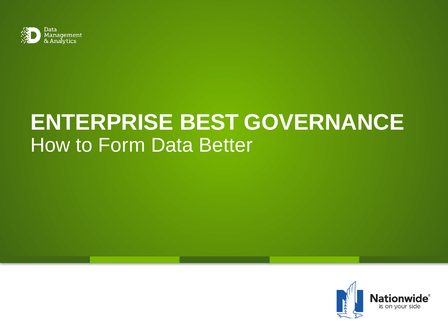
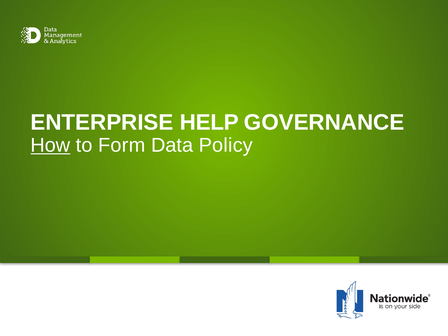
BEST: BEST -> HELP (209, 122)
How underline: none -> present (50, 145)
Better: Better -> Policy (226, 145)
